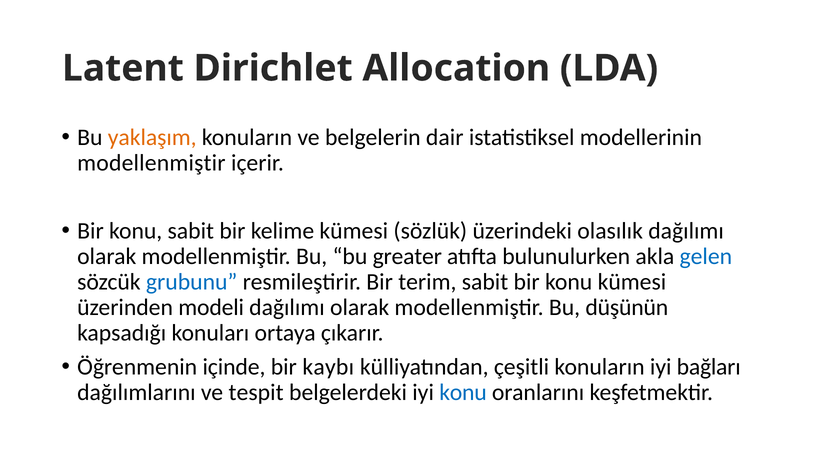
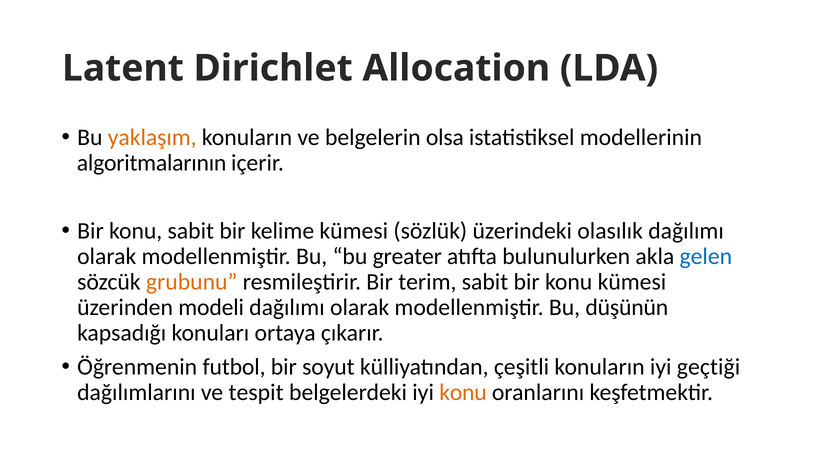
dair: dair -> olsa (445, 137)
modellenmiştir: modellenmiştir -> algoritmalarının (152, 163)
grubunu colour: blue -> orange (192, 282)
içinde: içinde -> futbol (234, 367)
kaybı: kaybı -> soyut (328, 367)
bağları: bağları -> geçtiği (709, 367)
konu colour: blue -> orange (463, 393)
